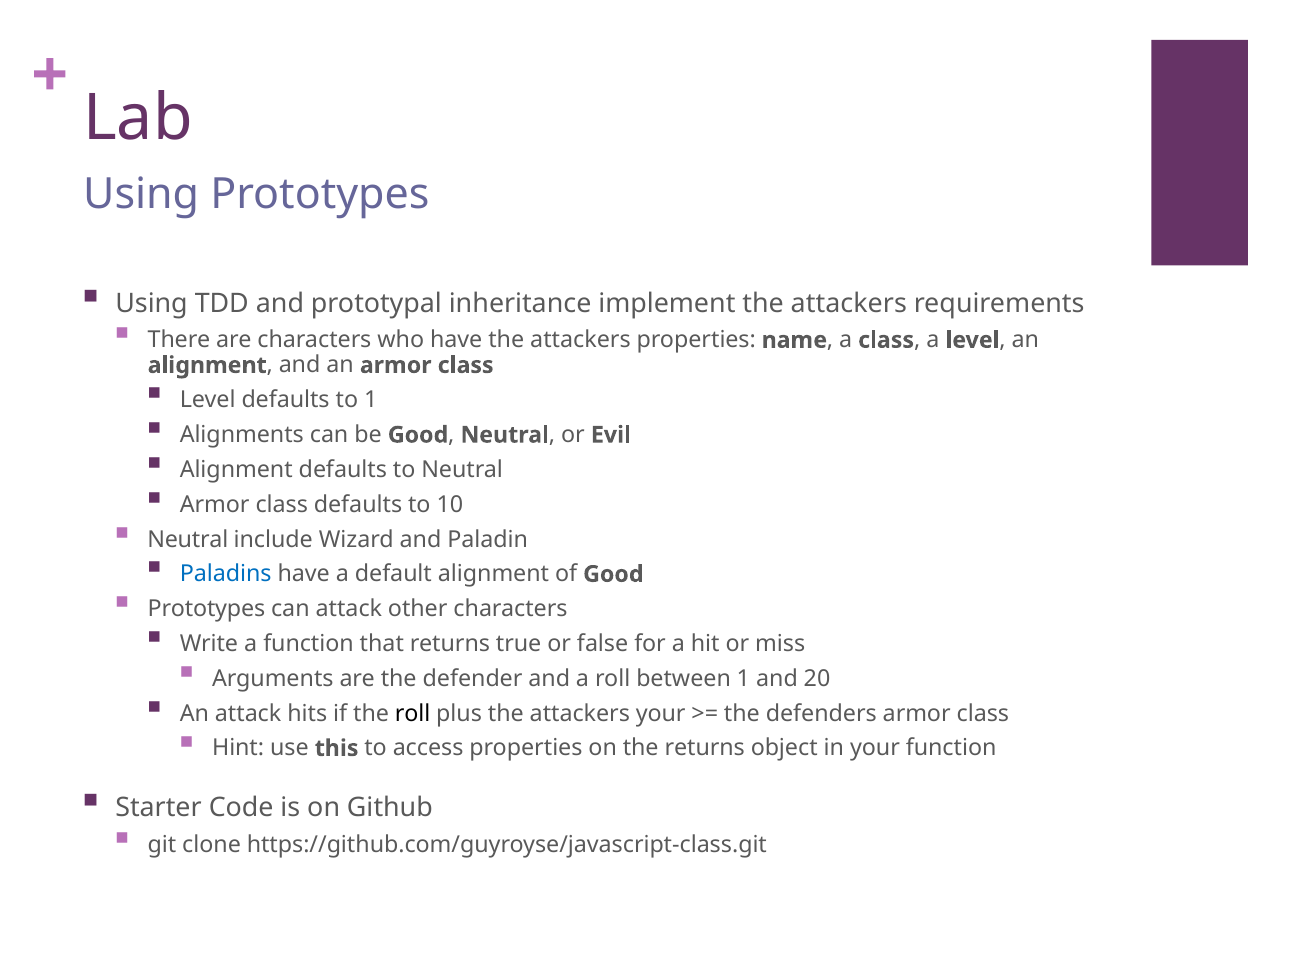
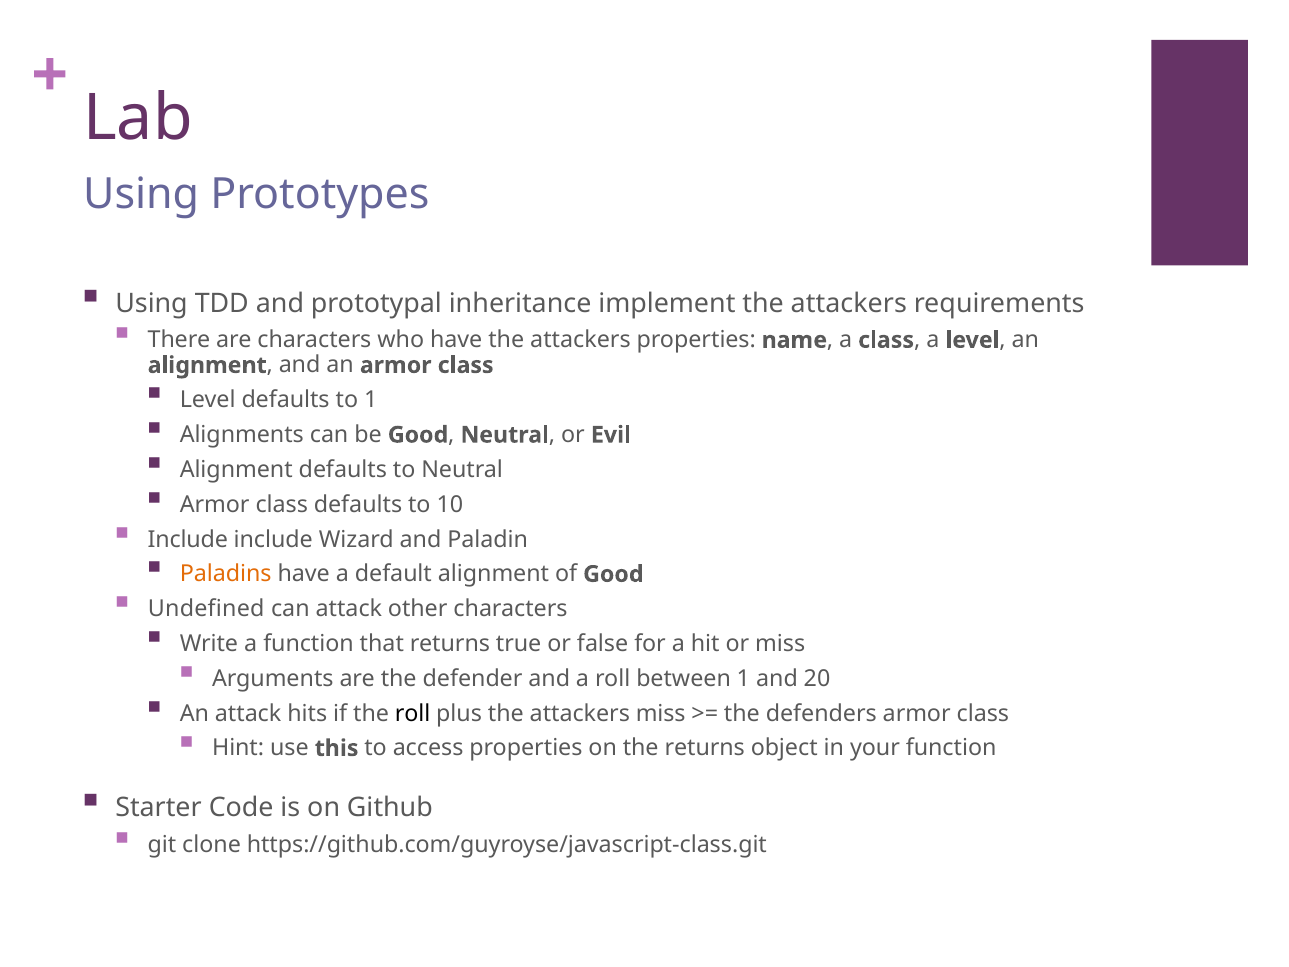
Neutral: Neutral -> Include (188, 539)
Paladins colour: blue -> orange (226, 574)
Prototypes: Prototypes -> Undefined (206, 609)
attackers your: your -> miss (661, 713)
